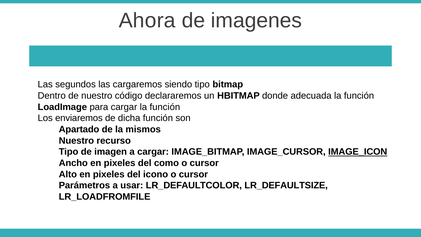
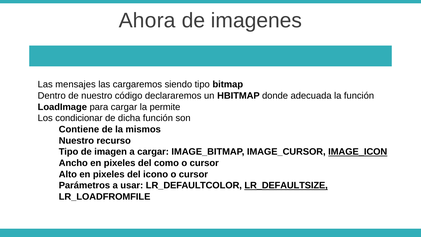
segundos: segundos -> mensajes (76, 84)
cargar la función: función -> permite (165, 107)
enviaremos: enviaremos -> condicionar (79, 118)
Apartado: Apartado -> Contiene (79, 129)
LR_DEFAULTSIZE underline: none -> present (286, 185)
